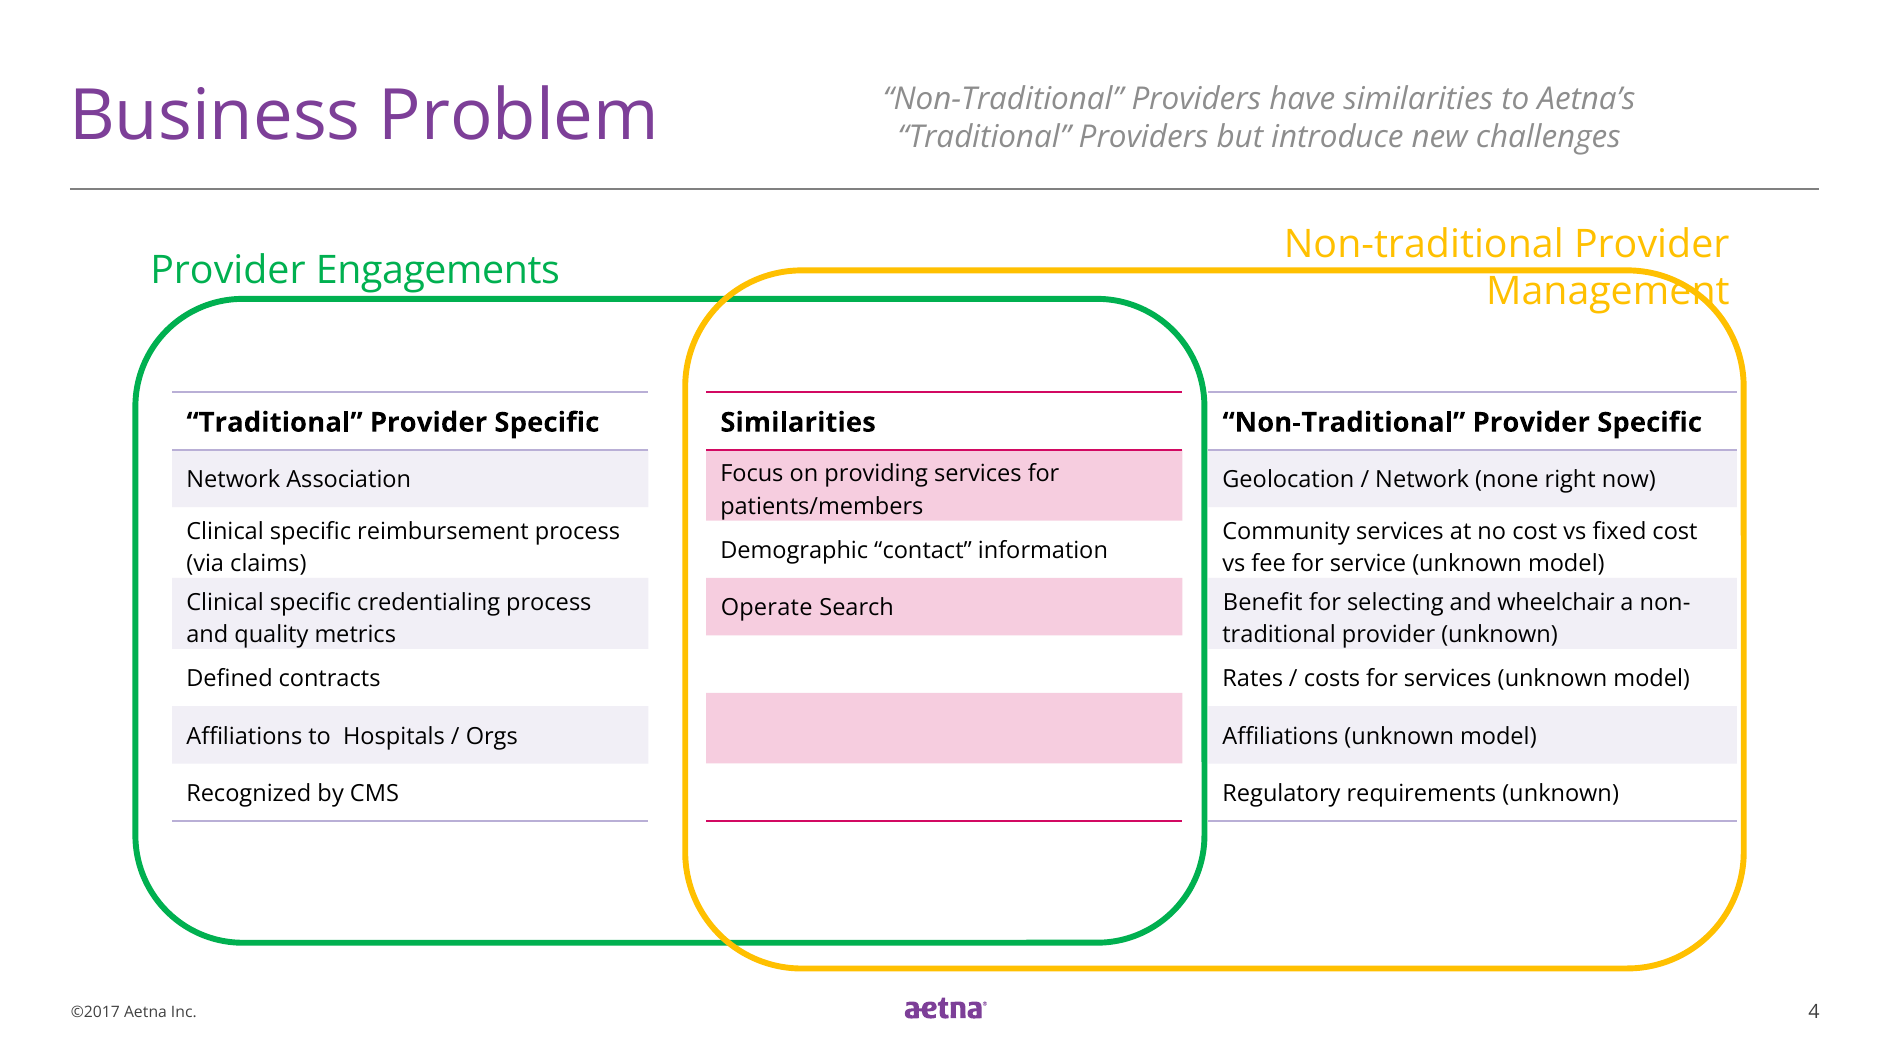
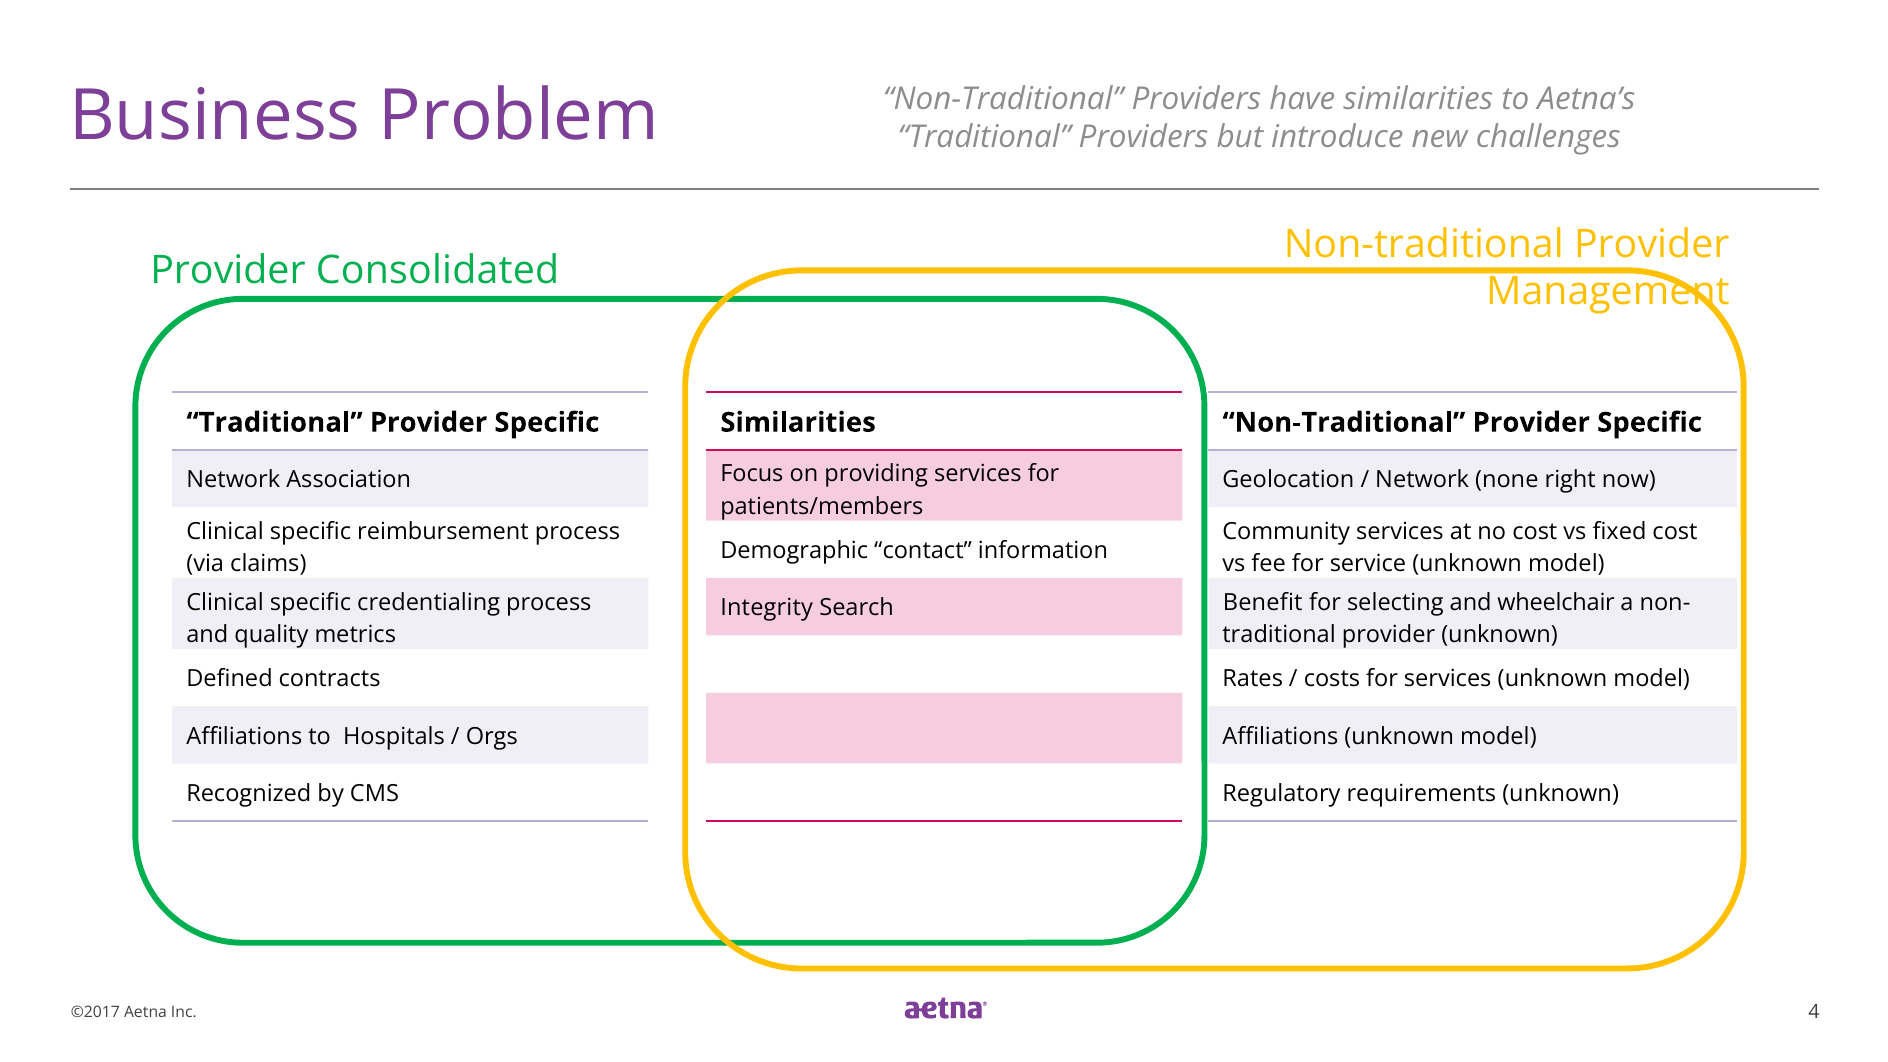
Engagements: Engagements -> Consolidated (438, 270)
Operate: Operate -> Integrity (767, 608)
